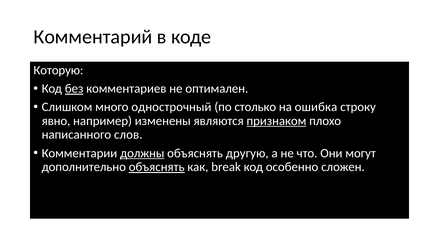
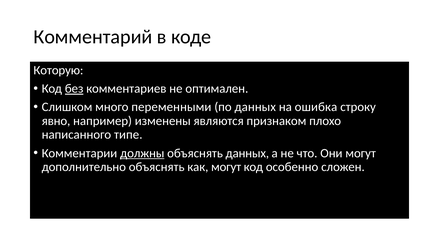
однострочный: однострочный -> переменными (171, 107)
по столько: столько -> данных (255, 107)
признаком underline: present -> none (276, 121)
слов: слов -> типе (128, 135)
объяснять другую: другую -> данных (247, 153)
объяснять underline: present -> none (157, 167)
как break: break -> могут (226, 167)
